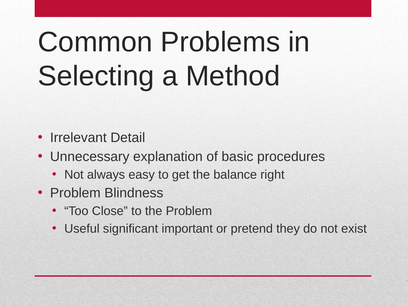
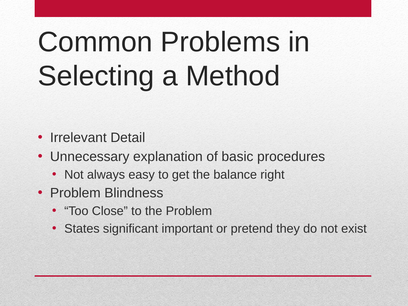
Useful: Useful -> States (82, 229)
